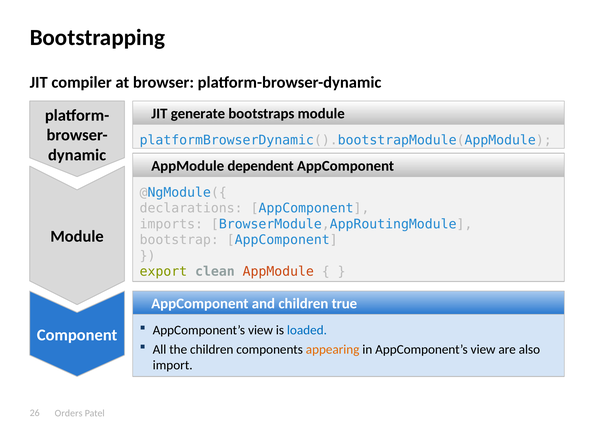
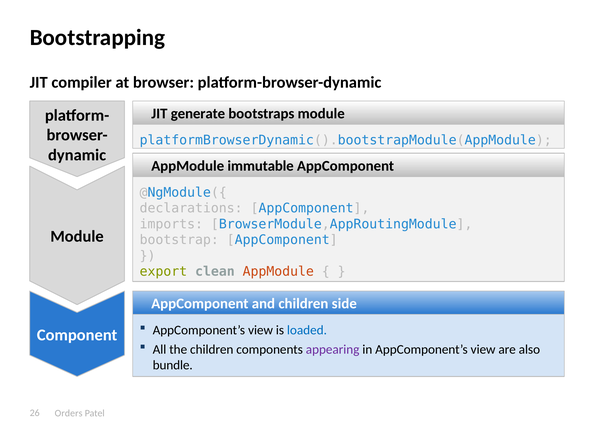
dependent: dependent -> immutable (261, 166)
true: true -> side (344, 304)
appearing colour: orange -> purple (333, 350)
import: import -> bundle (173, 366)
